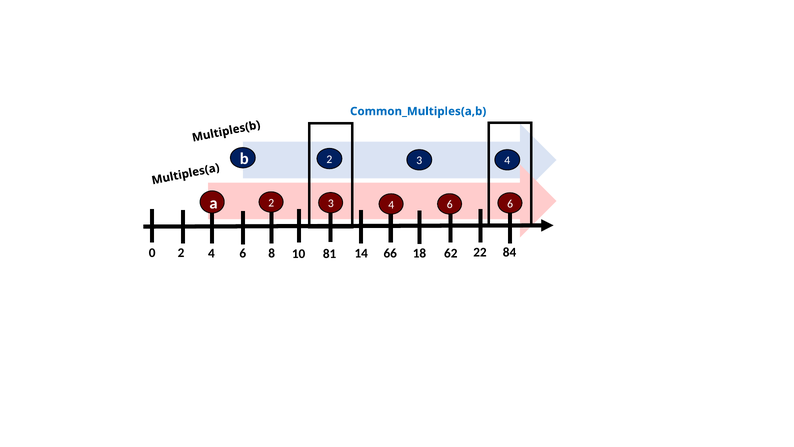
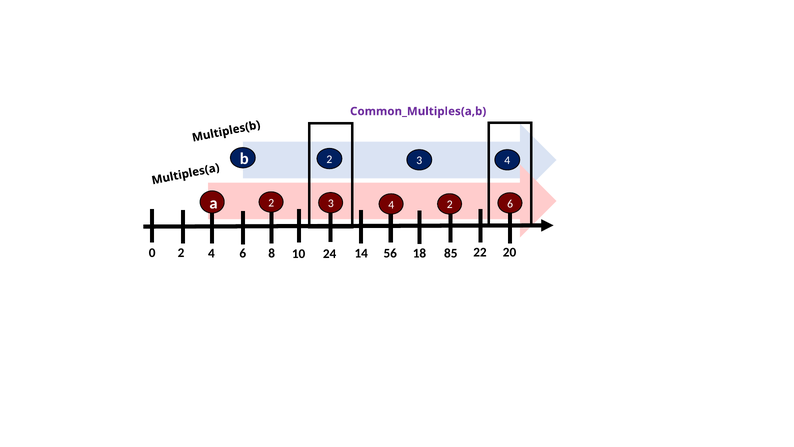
Common_Multiples(a,b colour: blue -> purple (418, 111)
6: 6 -> 2 (450, 204)
62: 62 -> 85 (451, 253)
84: 84 -> 20 (510, 252)
81: 81 -> 24 (330, 254)
66: 66 -> 56 (390, 253)
